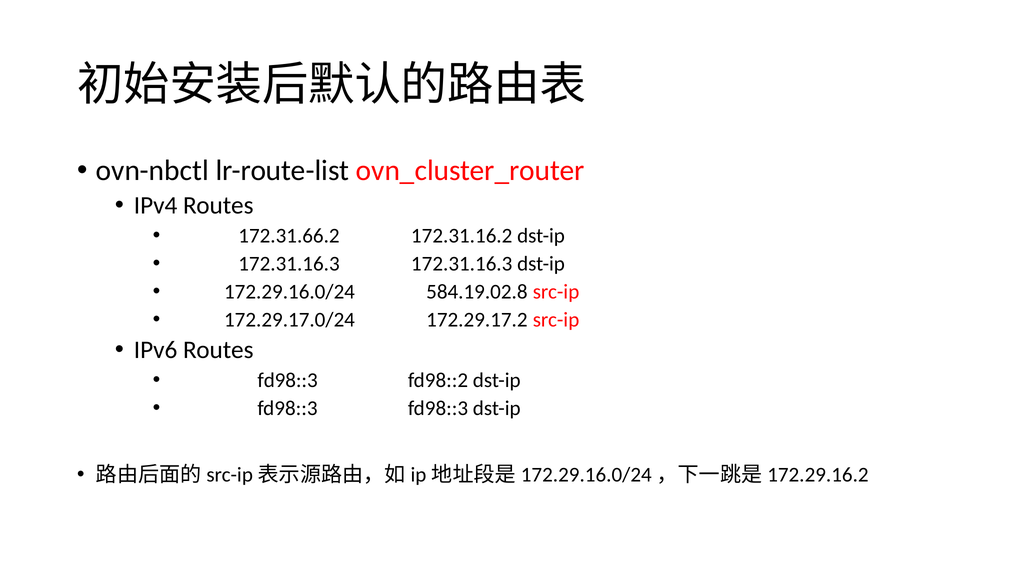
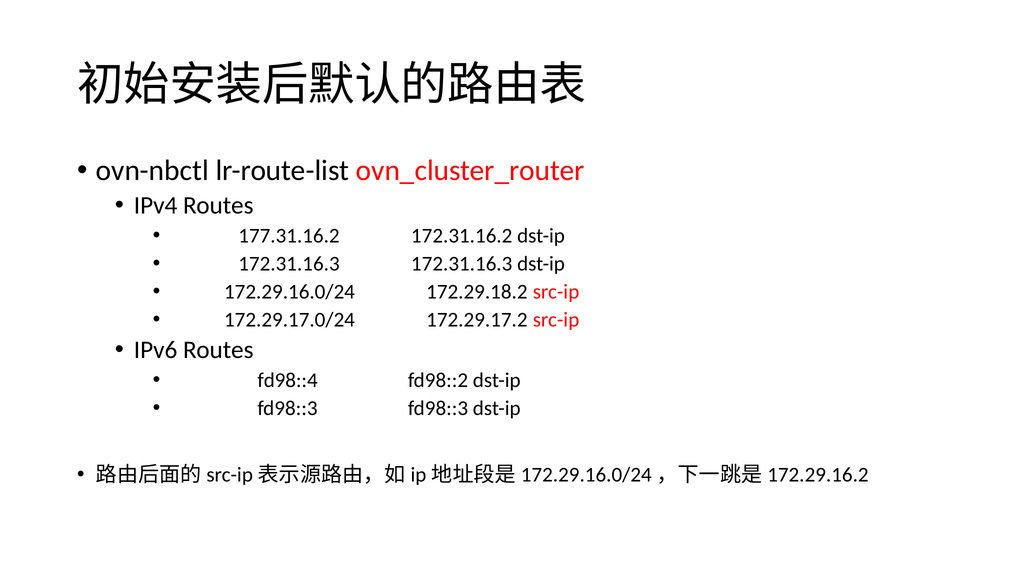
172.31.66.2: 172.31.66.2 -> 177.31.16.2 (289, 236)
584.19.02.8: 584.19.02.8 -> 172.29.18.2 (477, 292)
fd98::3: fd98::3 -> fd98::4 (288, 380)
